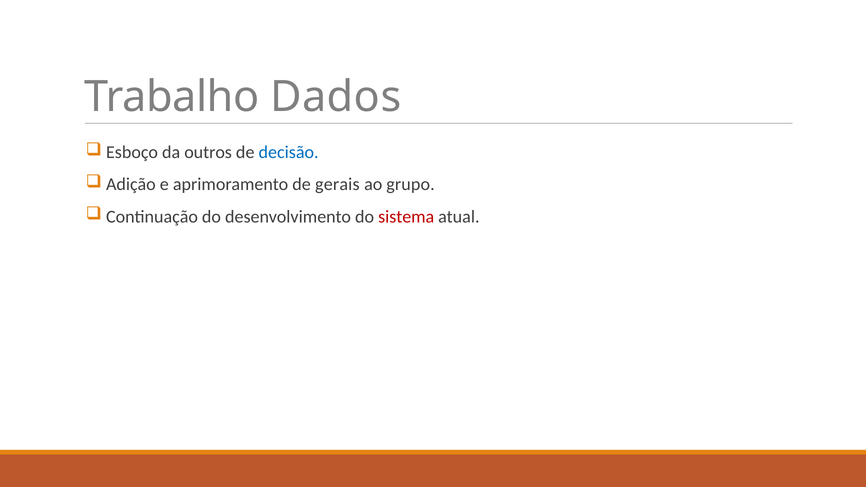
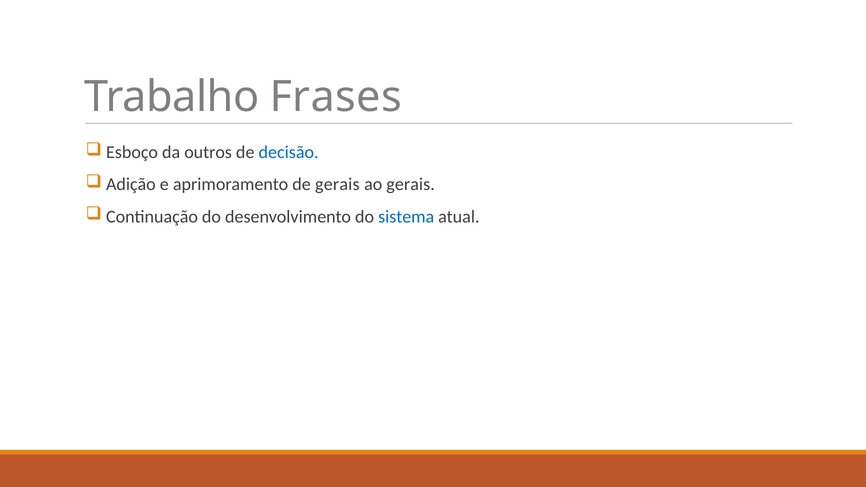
Dados: Dados -> Frases (336, 97)
ao grupo: grupo -> gerais (411, 185)
sistema colour: red -> blue (406, 217)
